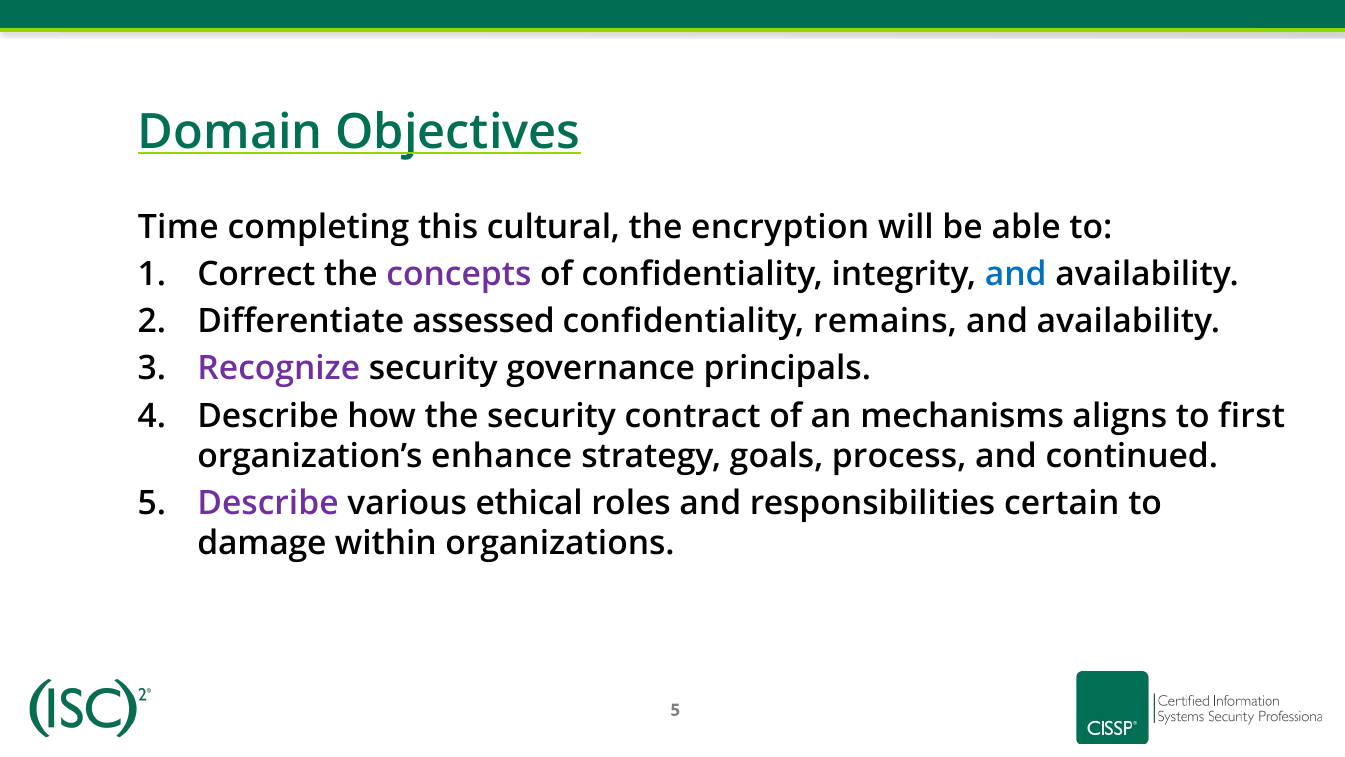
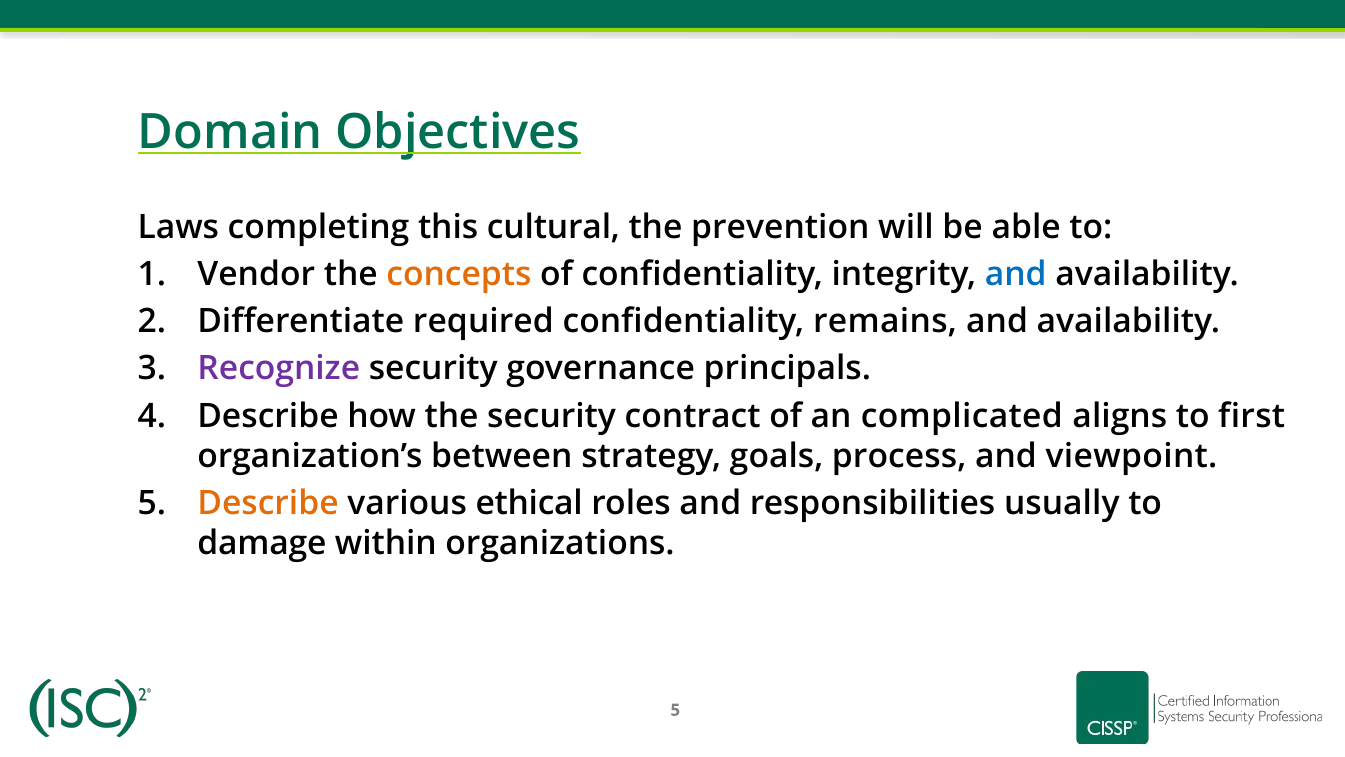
Time: Time -> Laws (178, 227)
encryption: encryption -> prevention (780, 227)
Correct: Correct -> Vendor (256, 274)
concepts colour: purple -> orange (459, 274)
assessed: assessed -> required (483, 322)
mechanisms: mechanisms -> complicated (962, 416)
enhance: enhance -> between (502, 456)
continued: continued -> viewpoint (1132, 456)
Describe colour: purple -> orange (268, 503)
certain: certain -> usually (1062, 503)
